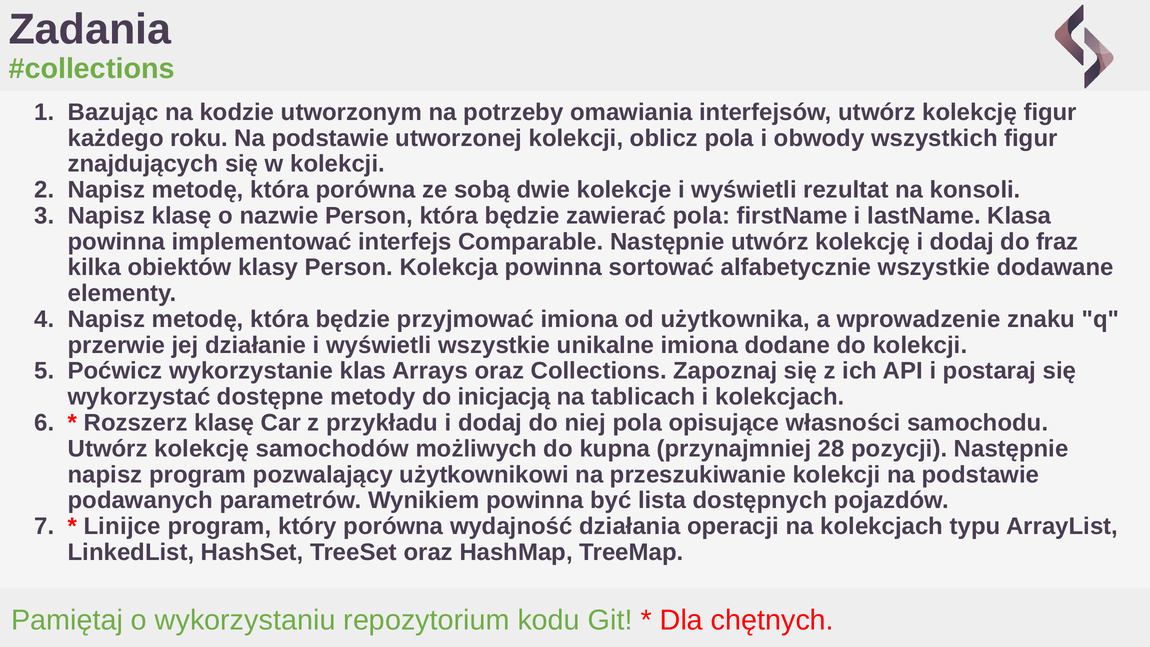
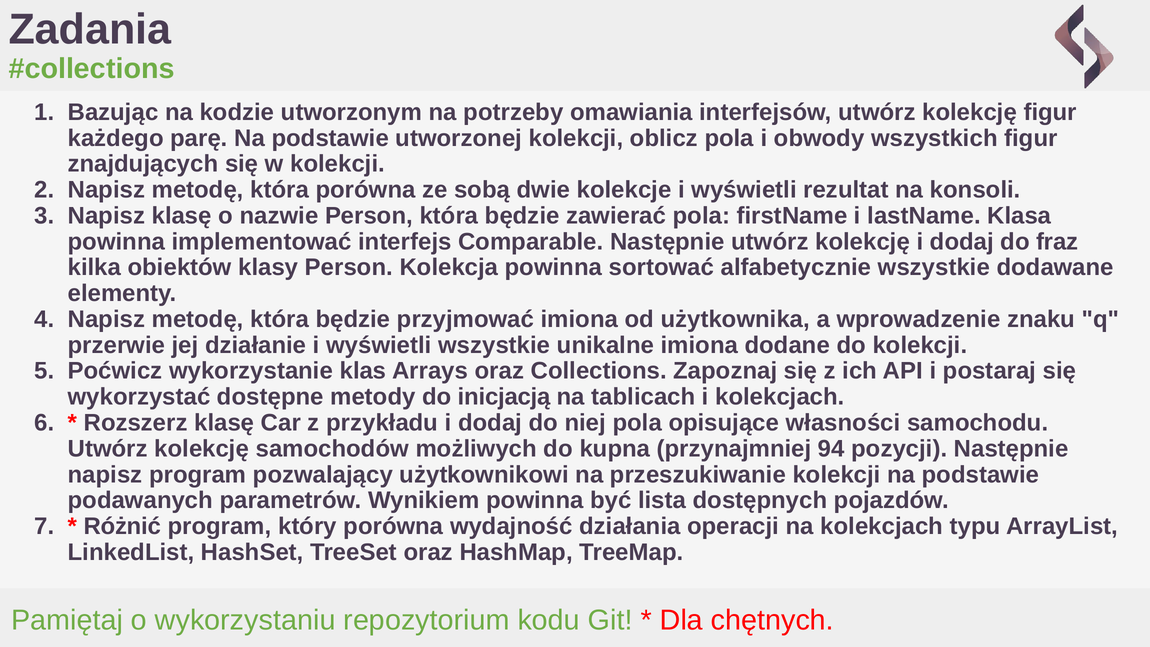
roku: roku -> parę (199, 138)
28: 28 -> 94 (831, 449)
Linijce: Linijce -> Różnić (122, 526)
